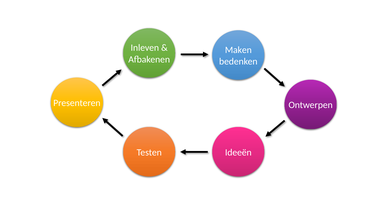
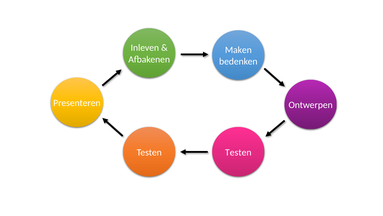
Ideeën: Ideeën -> Testen (238, 152)
